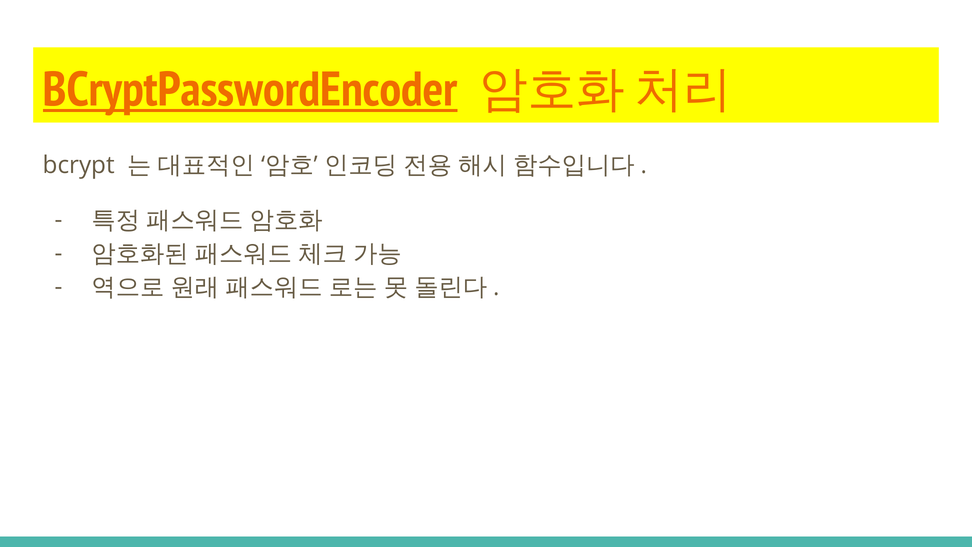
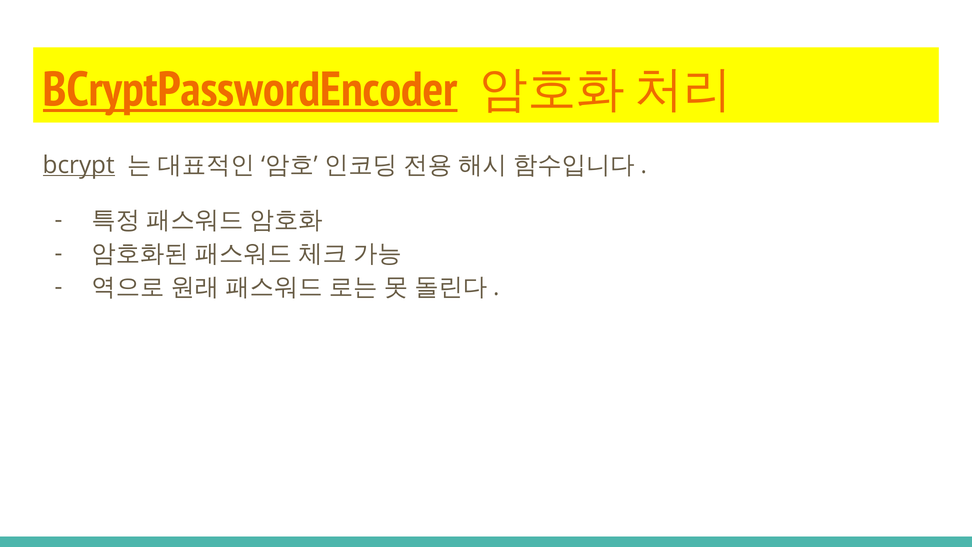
bcrypt underline: none -> present (79, 165)
